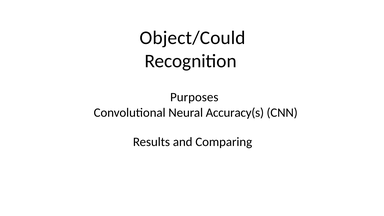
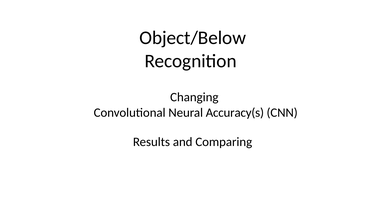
Object/Could: Object/Could -> Object/Below (193, 38)
Purposes: Purposes -> Changing (194, 97)
